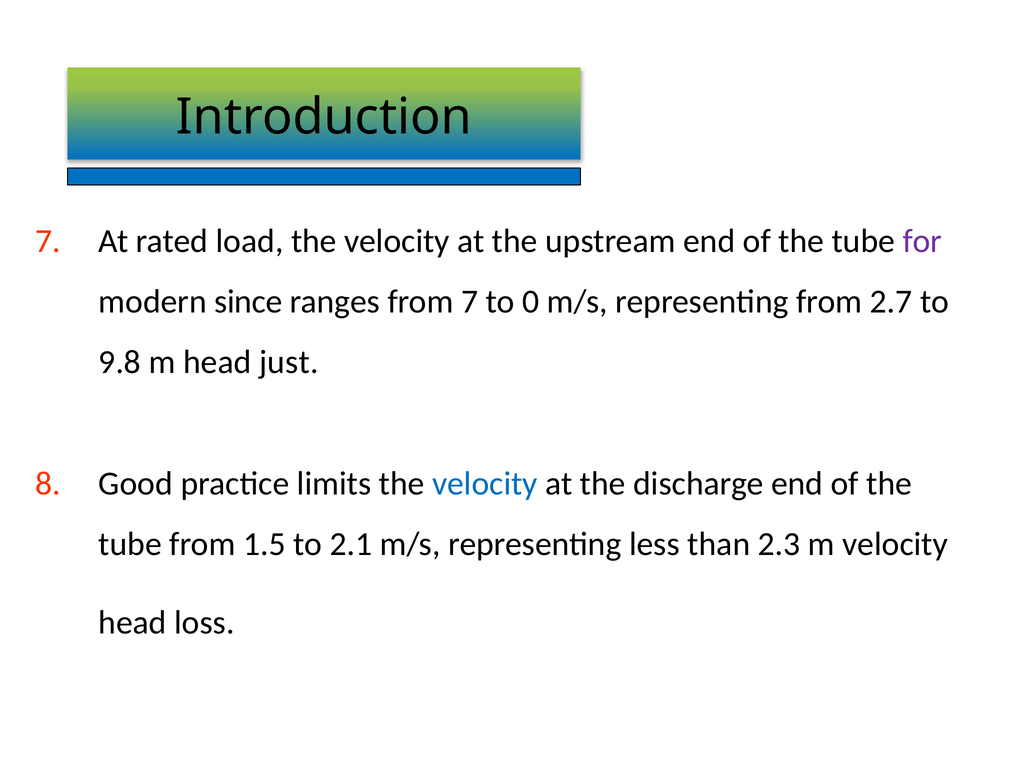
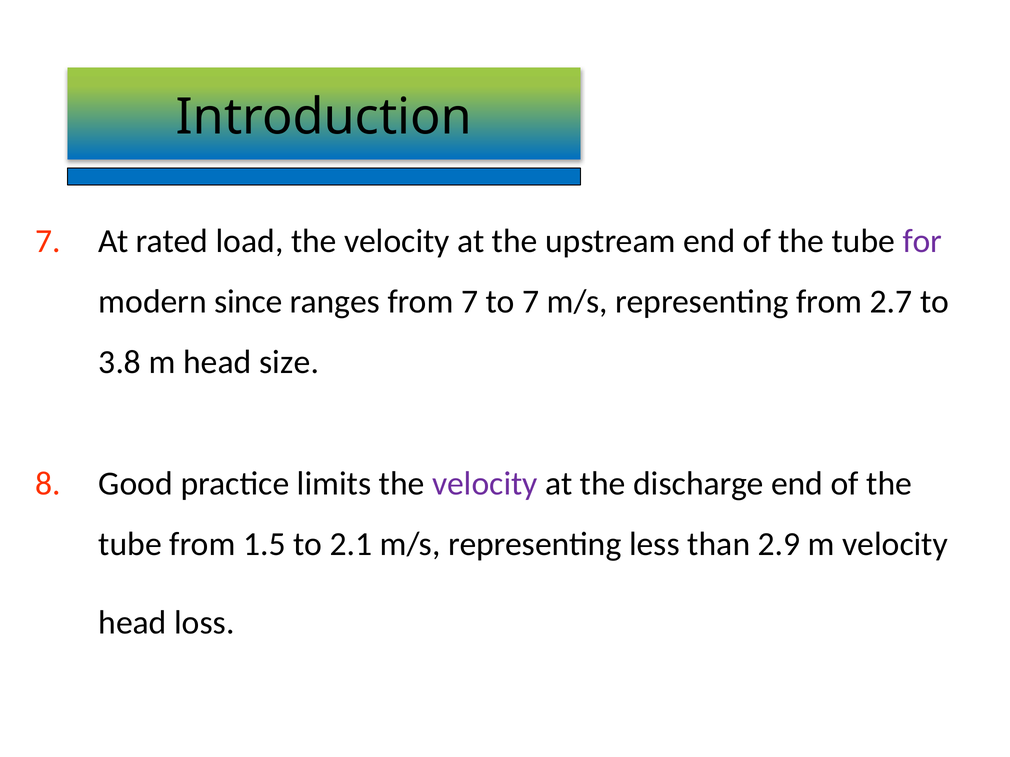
to 0: 0 -> 7 (531, 302)
9.8: 9.8 -> 3.8 (120, 363)
just: just -> size (289, 363)
velocity colour: blue -> purple (485, 484)
2.3: 2.3 -> 2.9 (779, 544)
